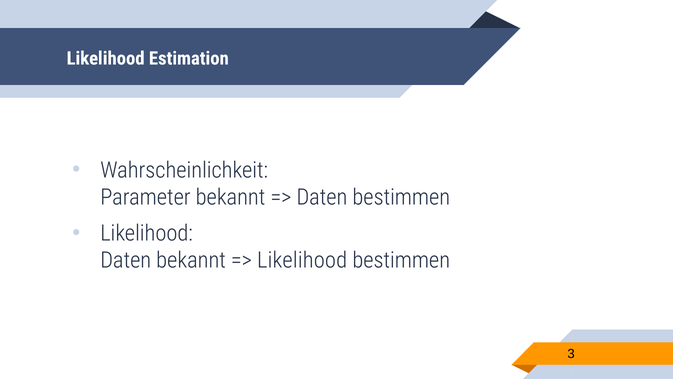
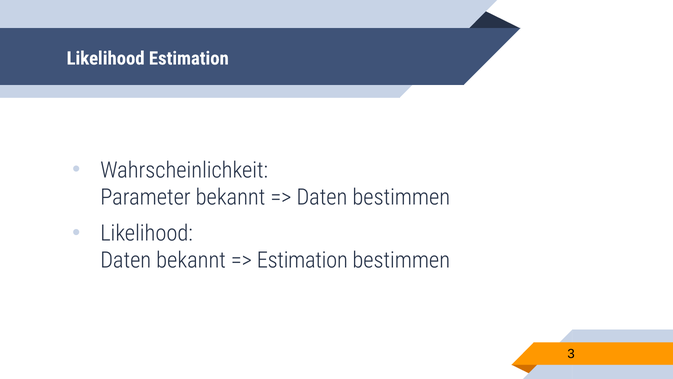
Likelihood: Likelihood -> Estimation (302, 260)
